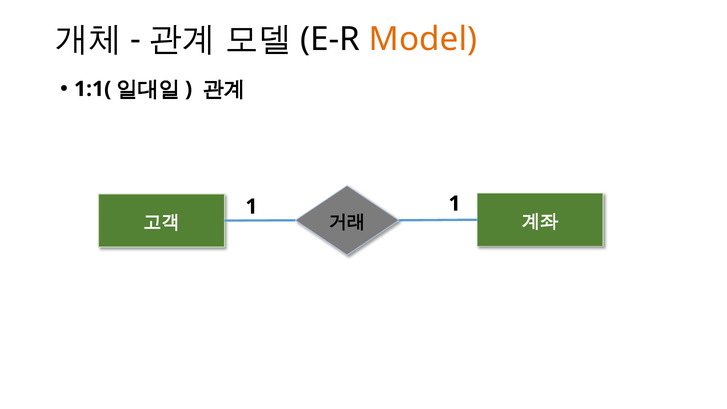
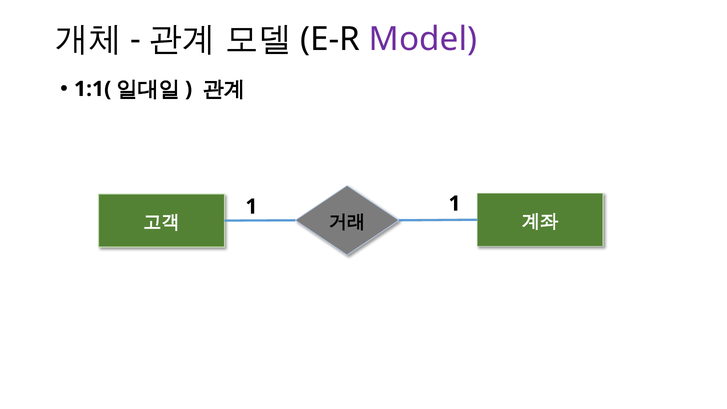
Model colour: orange -> purple (423, 39)
